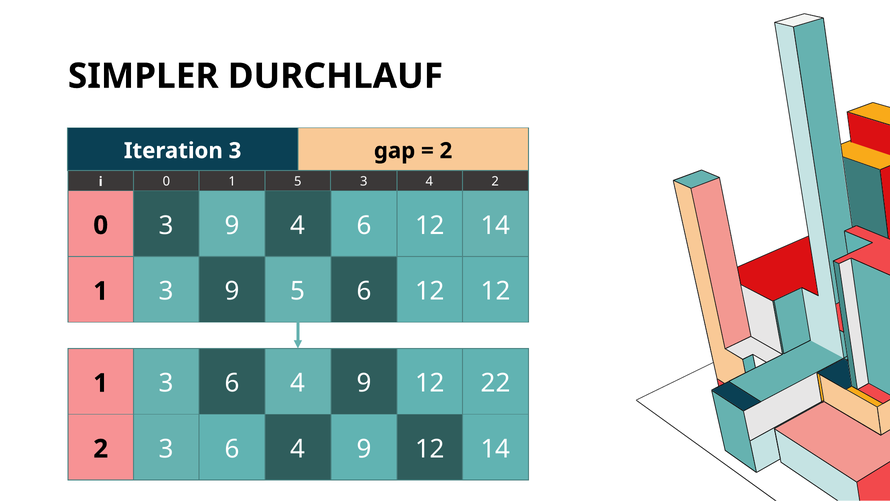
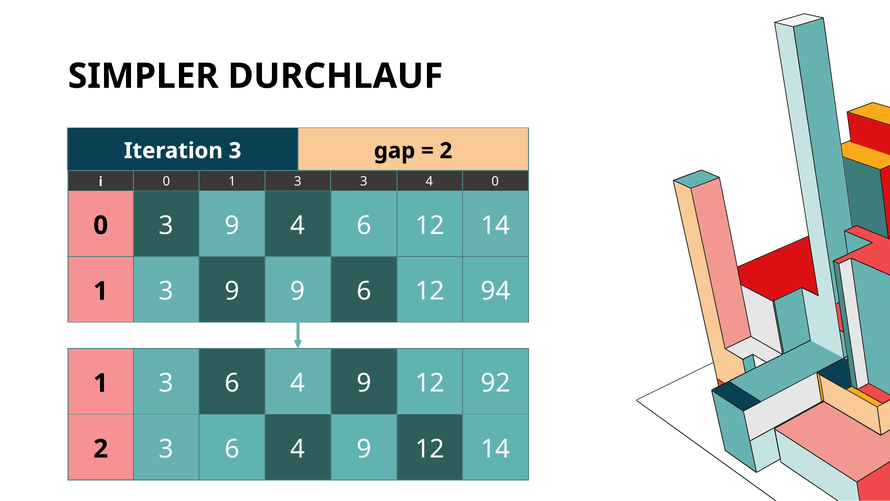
5: 5 -> 3 (298, 181)
2: 2 -> 0 (495, 181)
9 5: 5 -> 9 (298, 291)
3 12: 12 -> 94 (496, 291)
22: 22 -> 92 (496, 383)
